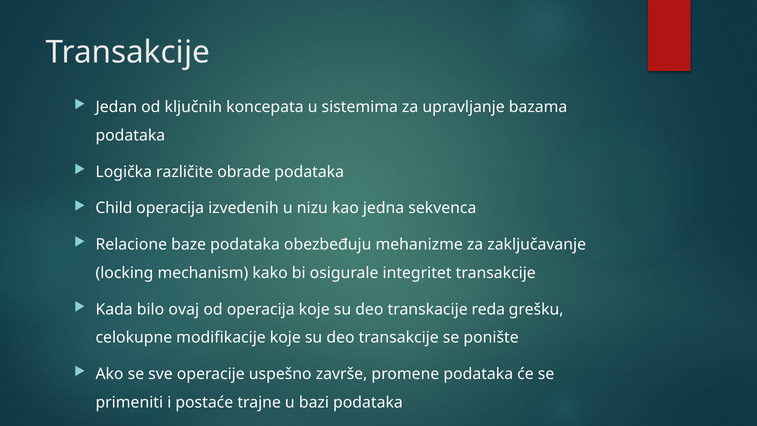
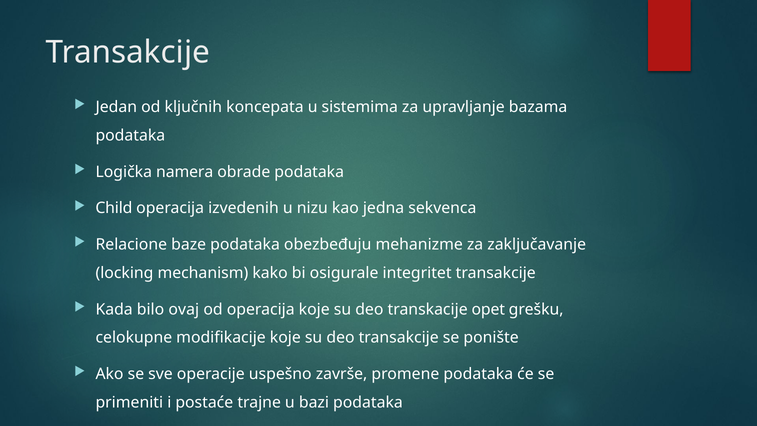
različite: različite -> namera (185, 172)
reda: reda -> opet (488, 309)
